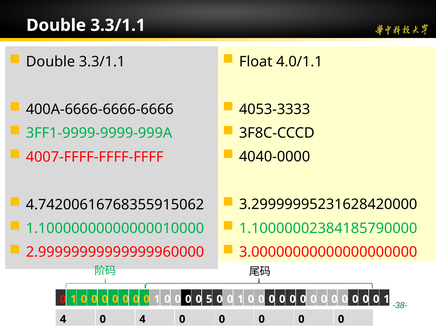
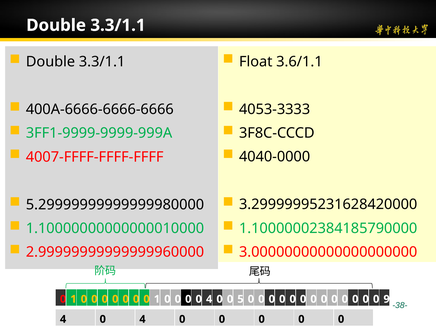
4.0/1.1: 4.0/1.1 -> 3.6/1.1 (299, 62)
4.74200616768355915062: 4.74200616768355915062 -> 5.29999999999999980000 (115, 205)
0 0 5: 5 -> 4 (209, 299)
1: 1 -> 5 (240, 299)
1: 1 -> 9 (387, 299)
